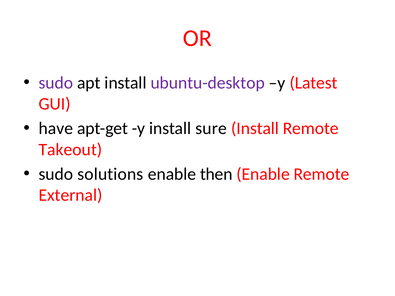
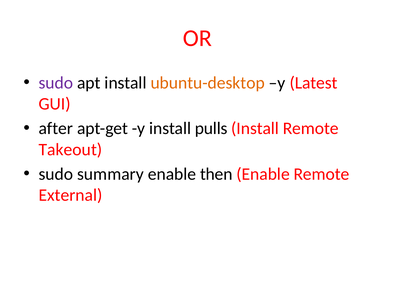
ubuntu-desktop colour: purple -> orange (208, 83)
have: have -> after (56, 129)
sure: sure -> pulls (211, 129)
solutions: solutions -> summary (110, 174)
